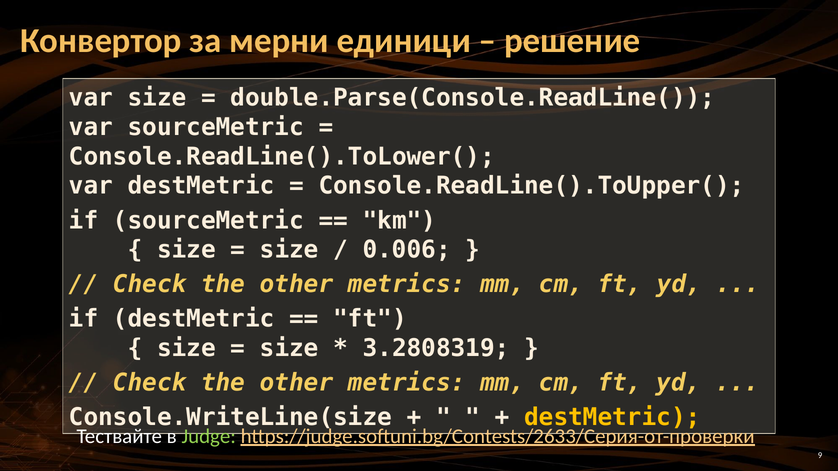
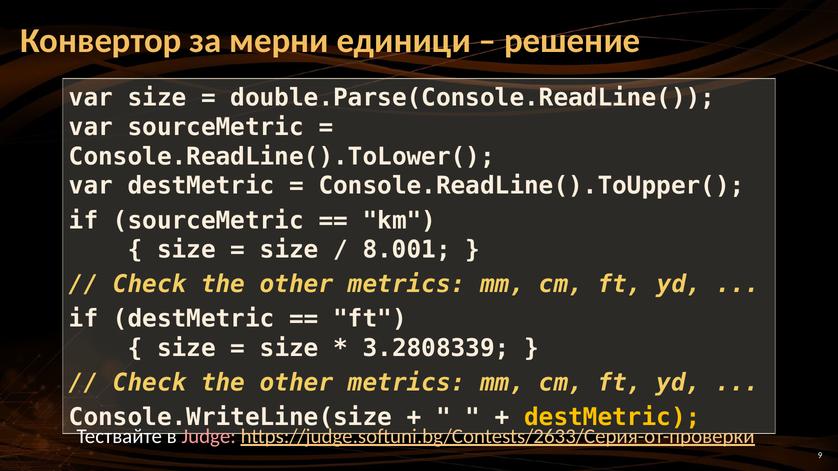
0.006: 0.006 -> 8.001 (407, 250)
3.2808319: 3.2808319 -> 3.2808339 (436, 349)
Judge colour: light green -> pink (209, 437)
